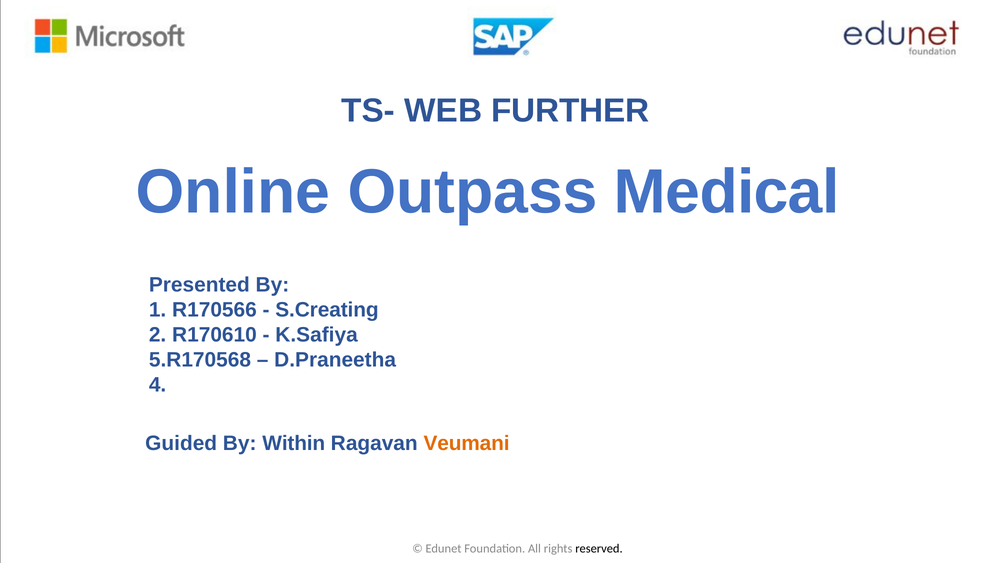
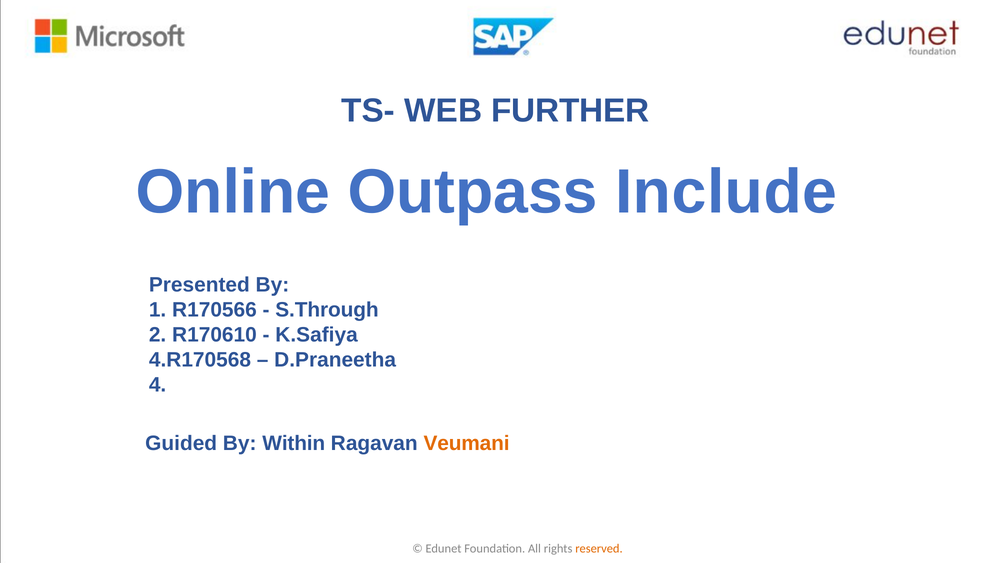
Medical: Medical -> Include (726, 192)
S.Creating: S.Creating -> S.Through (327, 310)
5.R170568: 5.R170568 -> 4.R170568 (200, 360)
reserved colour: black -> orange (599, 549)
